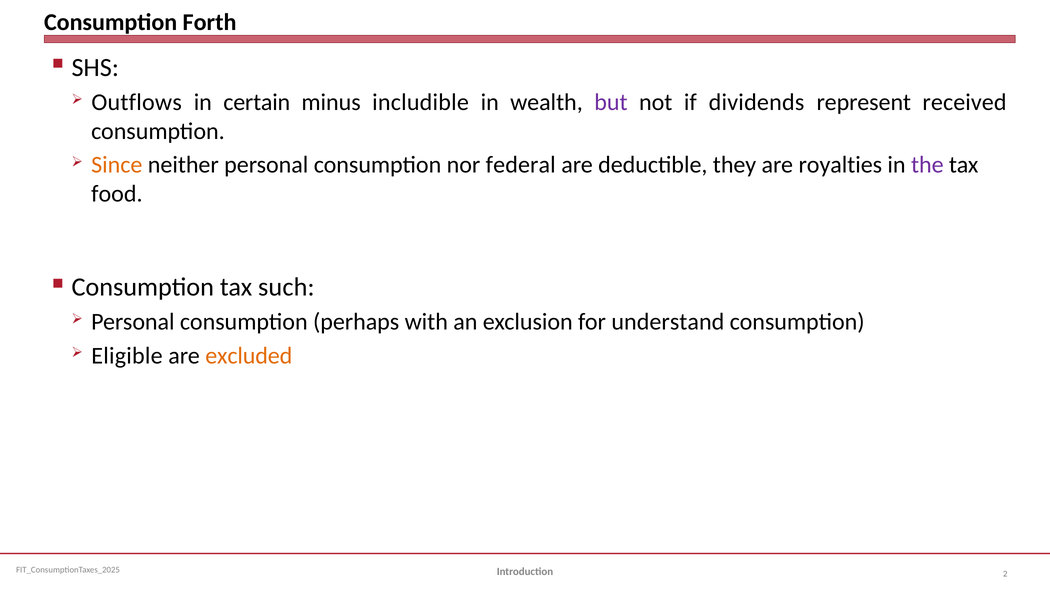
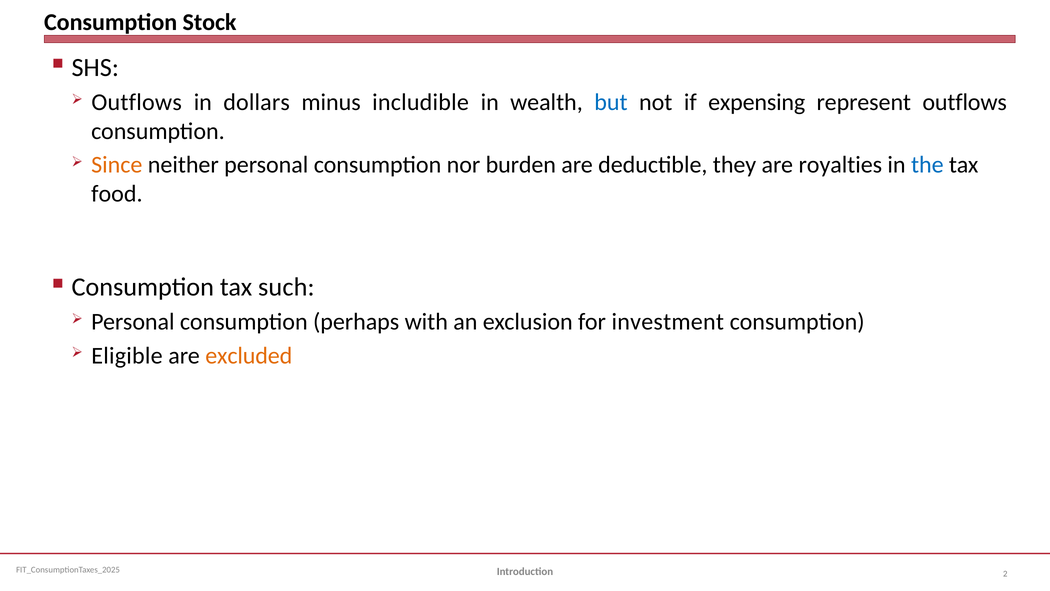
Forth: Forth -> Stock (210, 22)
certain: certain -> dollars (257, 102)
but colour: purple -> blue (611, 102)
dividends: dividends -> expensing (757, 102)
represent received: received -> outflows (965, 102)
federal: federal -> burden (521, 165)
the colour: purple -> blue (927, 165)
understand: understand -> investment (668, 322)
